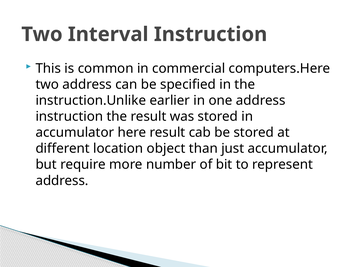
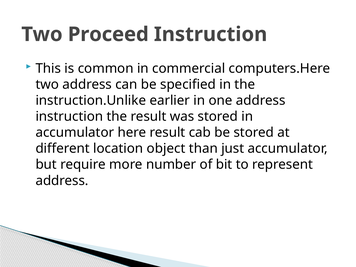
Interval: Interval -> Proceed (108, 34)
